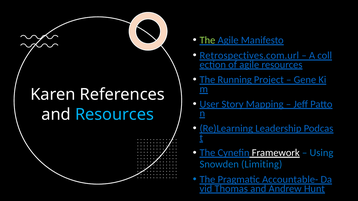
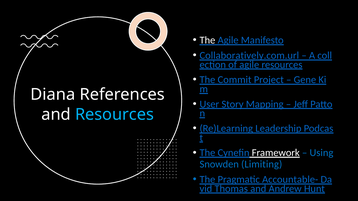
The colour: light green -> white (207, 40)
Retrospectives.com.url: Retrospectives.com.url -> Collaboratively.com.url (249, 55)
Running: Running -> Commit (235, 80)
Karen: Karen -> Diana (53, 95)
